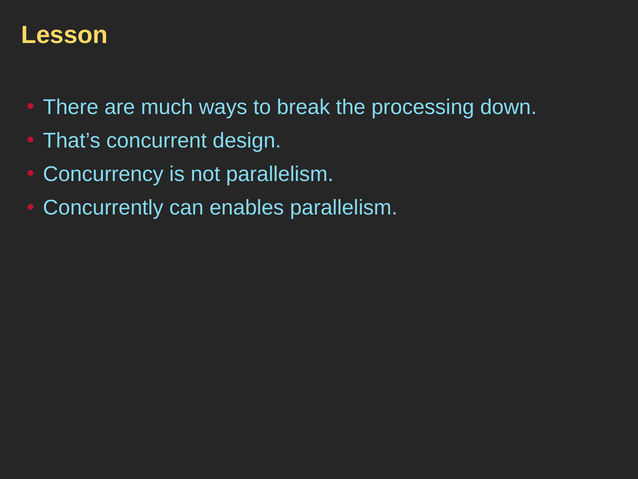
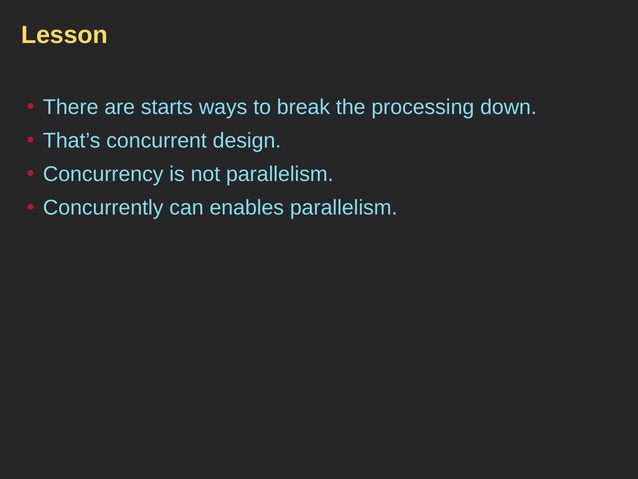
much: much -> starts (167, 107)
